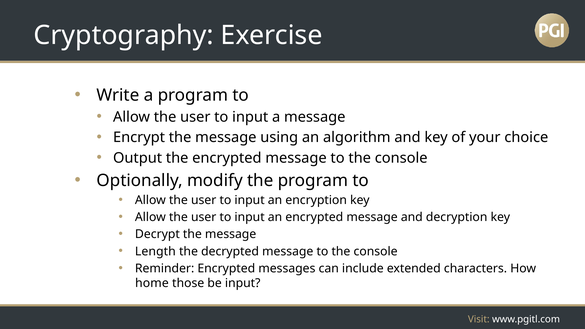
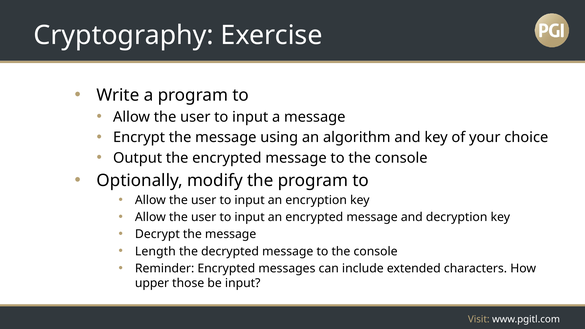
home: home -> upper (152, 283)
